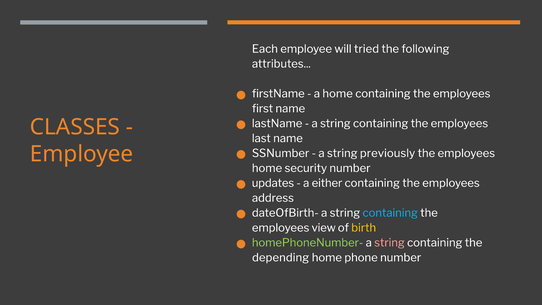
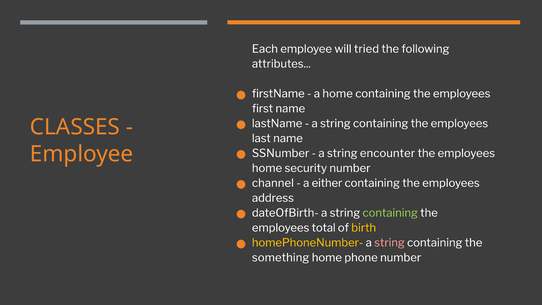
previously: previously -> encounter (387, 153)
updates: updates -> channel (273, 183)
containing colour: light blue -> light green (390, 213)
view: view -> total (324, 228)
homePhoneNumber- colour: light green -> yellow (308, 243)
depending: depending -> something (281, 258)
